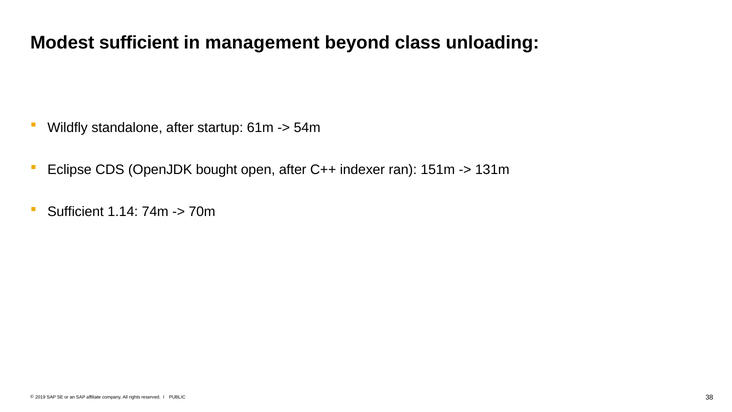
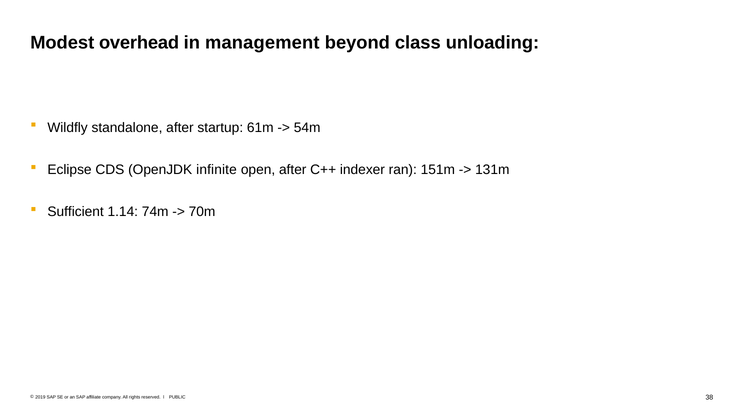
Modest sufficient: sufficient -> overhead (139, 43)
bought: bought -> infinite (216, 170)
